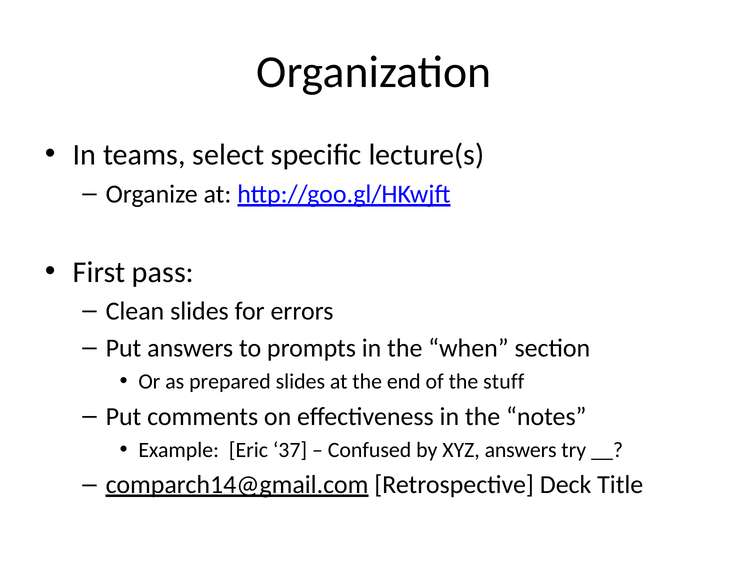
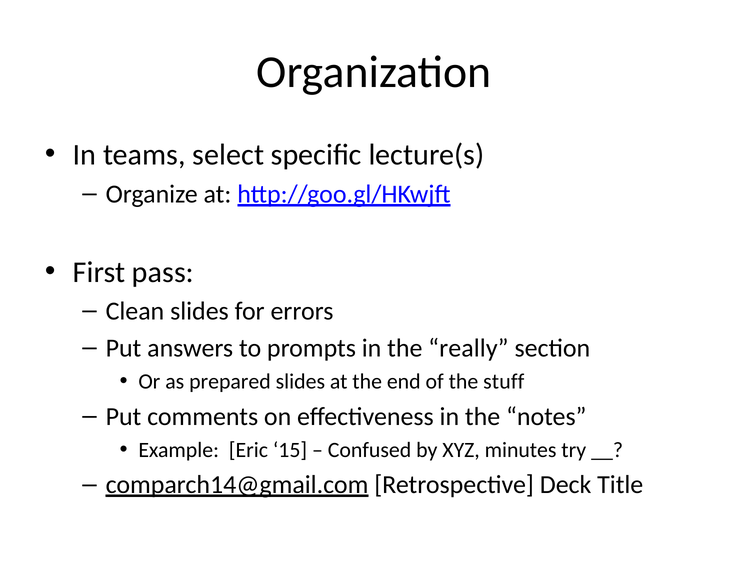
when: when -> really (468, 348)
37: 37 -> 15 (290, 450)
XYZ answers: answers -> minutes (521, 450)
